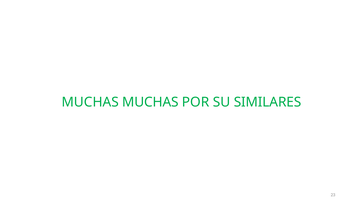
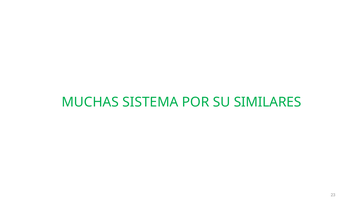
MUCHAS MUCHAS: MUCHAS -> SISTEMA (150, 102)
